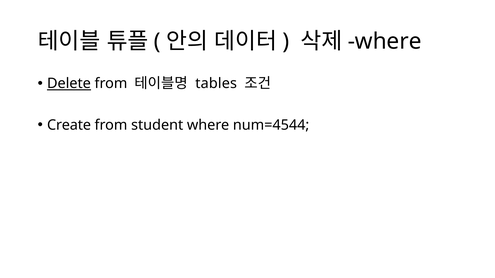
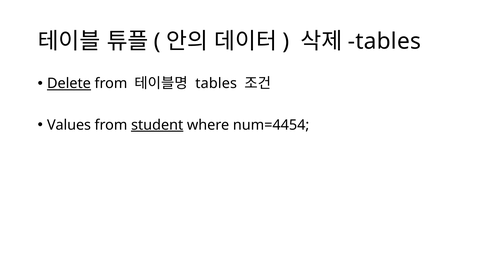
where: where -> tables (384, 42)
Create: Create -> Values (69, 125)
student underline: none -> present (157, 125)
num=4544: num=4544 -> num=4454 (271, 125)
